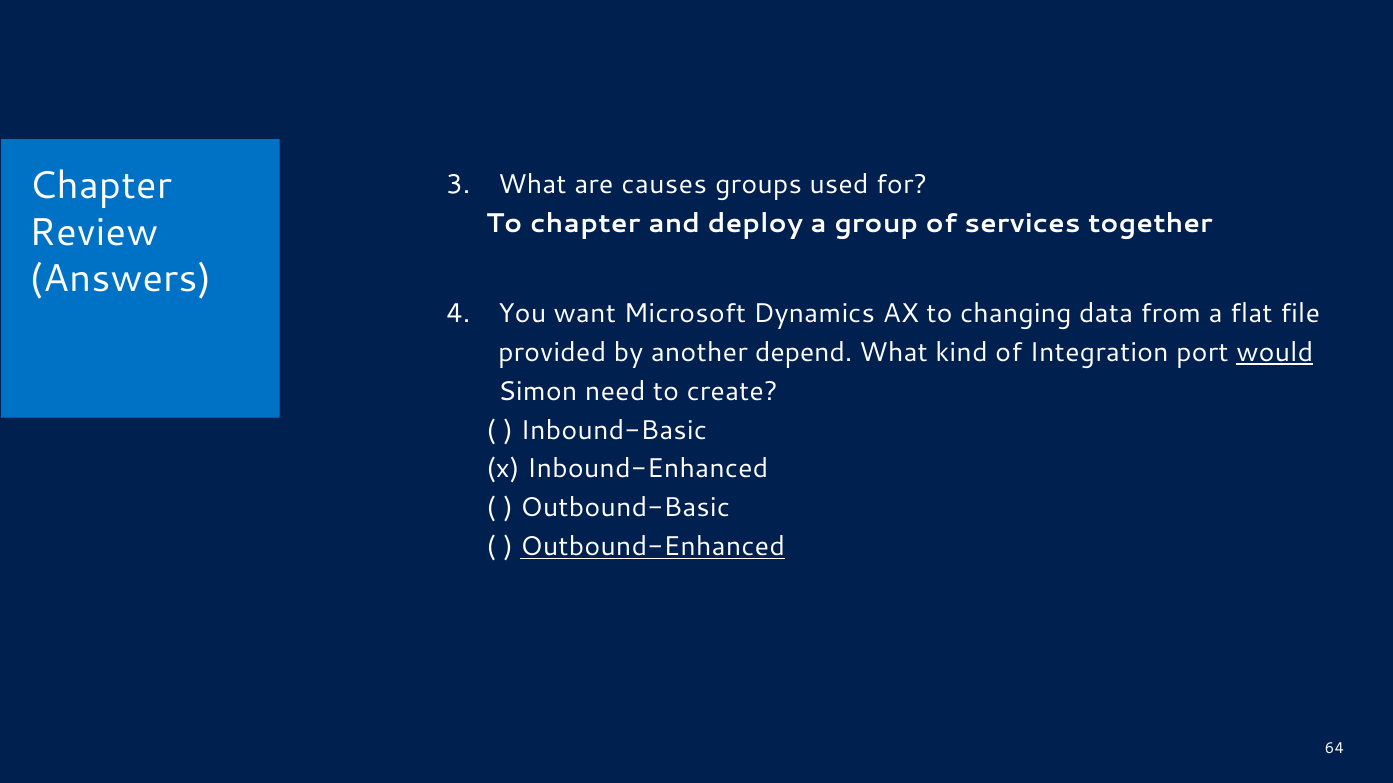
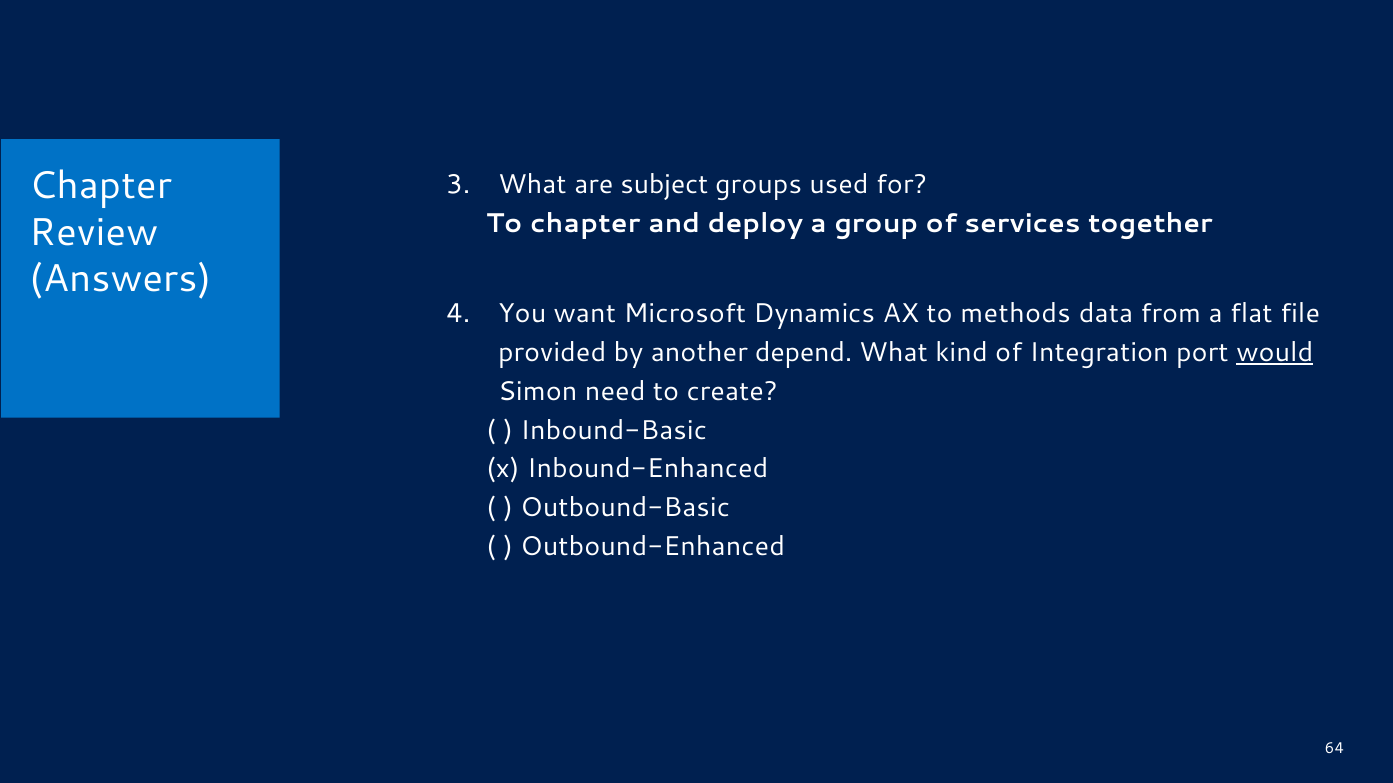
causes: causes -> subject (664, 185)
changing: changing -> methods (1016, 313)
Outbound-Enhanced underline: present -> none (653, 547)
